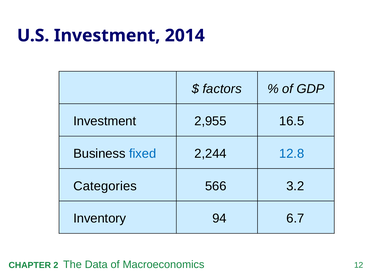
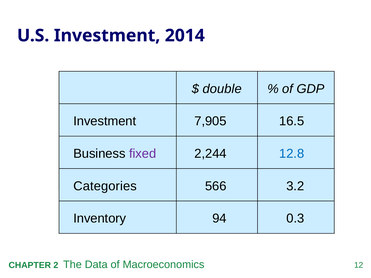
factors: factors -> double (222, 89)
2,955: 2,955 -> 7,905 (210, 121)
fixed colour: blue -> purple (143, 154)
6.7: 6.7 -> 0.3 (295, 219)
